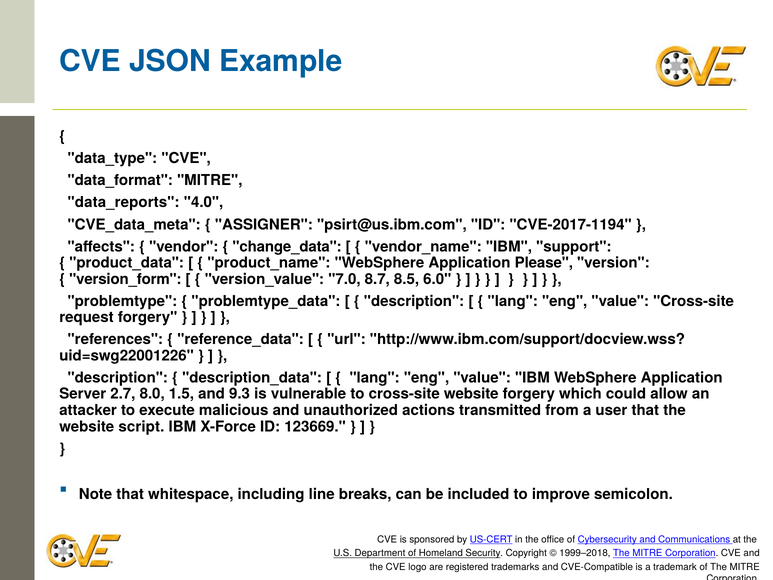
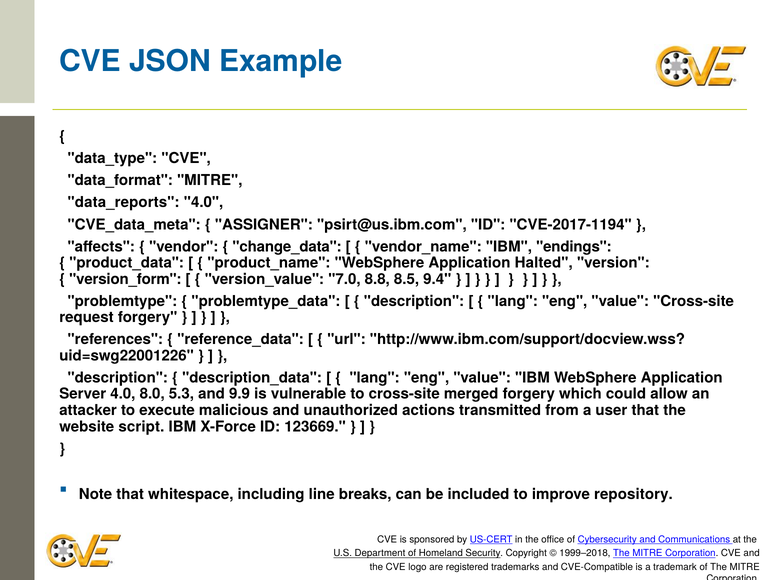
support: support -> endings (574, 247)
Please: Please -> Halted (544, 263)
8.7: 8.7 -> 8.8 (377, 279)
6.0: 6.0 -> 9.4 (437, 279)
Server 2.7: 2.7 -> 4.0 (123, 394)
1.5: 1.5 -> 5.3 (181, 394)
9.3: 9.3 -> 9.9 (240, 394)
cross-site website: website -> merged (471, 394)
semicolon: semicolon -> repository (633, 494)
